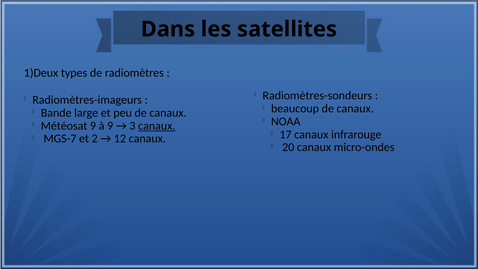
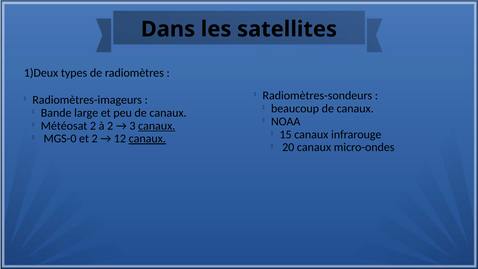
Météosat 9: 9 -> 2 (93, 126)
à 9: 9 -> 2 (110, 126)
17: 17 -> 15 (286, 134)
MGS-7: MGS-7 -> MGS-0 (60, 139)
canaux underline: none -> present (147, 139)
